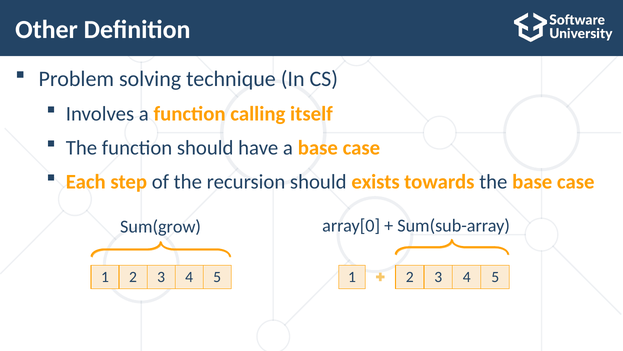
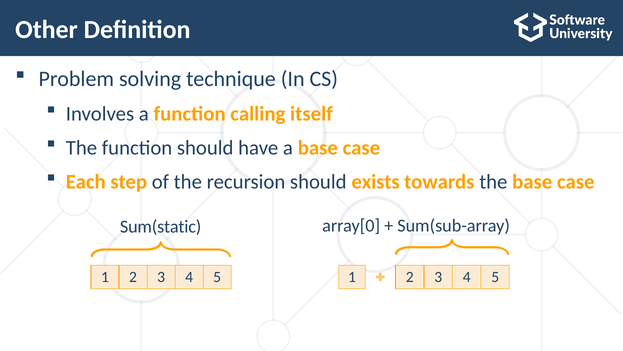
Sum(grow: Sum(grow -> Sum(static (161, 227)
